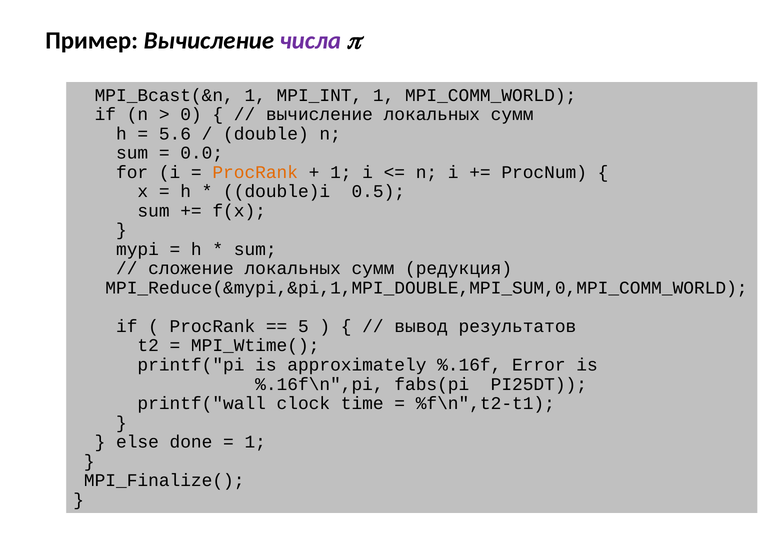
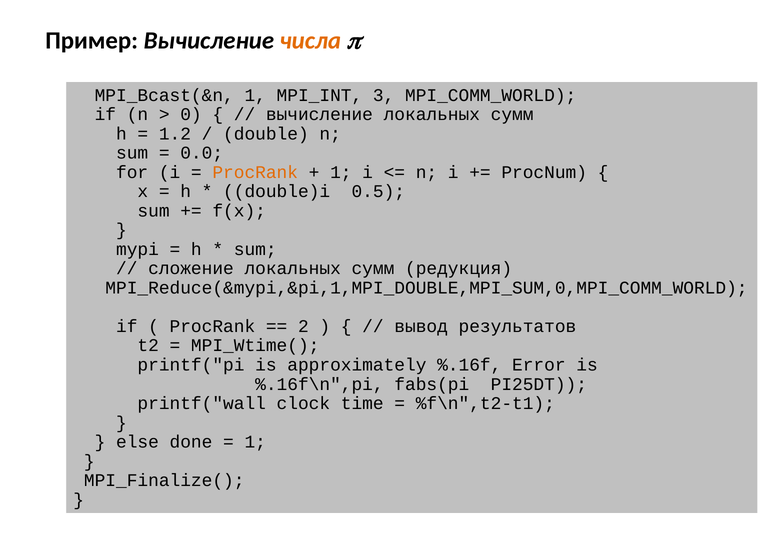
числа colour: purple -> orange (310, 40)
MPI_INT 1: 1 -> 3 (384, 95)
5.6: 5.6 -> 1.2 (175, 134)
5: 5 -> 2 (303, 326)
